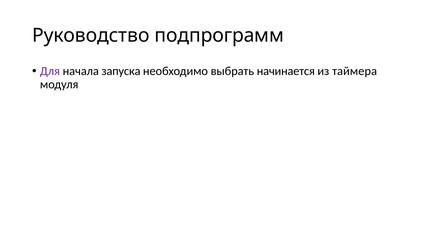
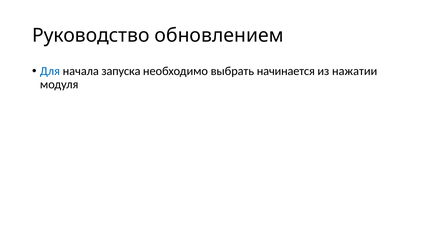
подпрограмм: подпрограмм -> обновлением (219, 35)
Для colour: purple -> blue (50, 71)
таймера: таймера -> нажатии (355, 71)
